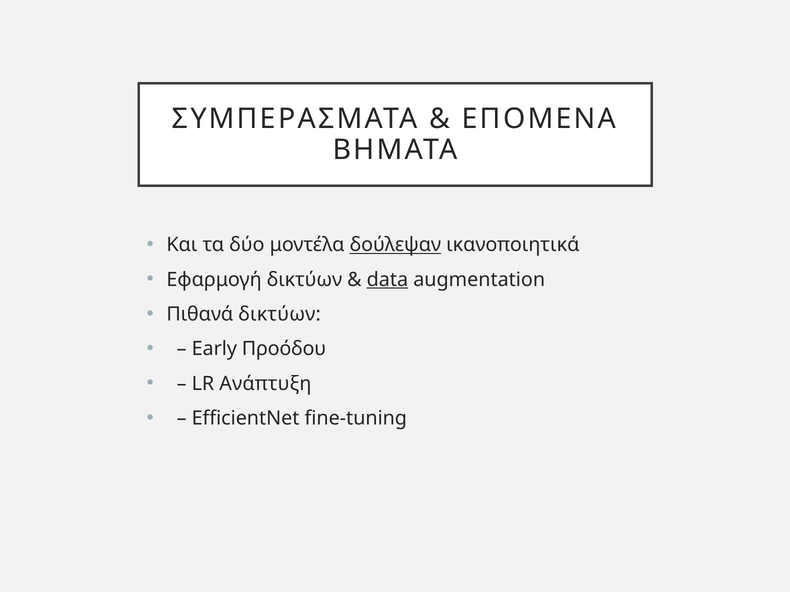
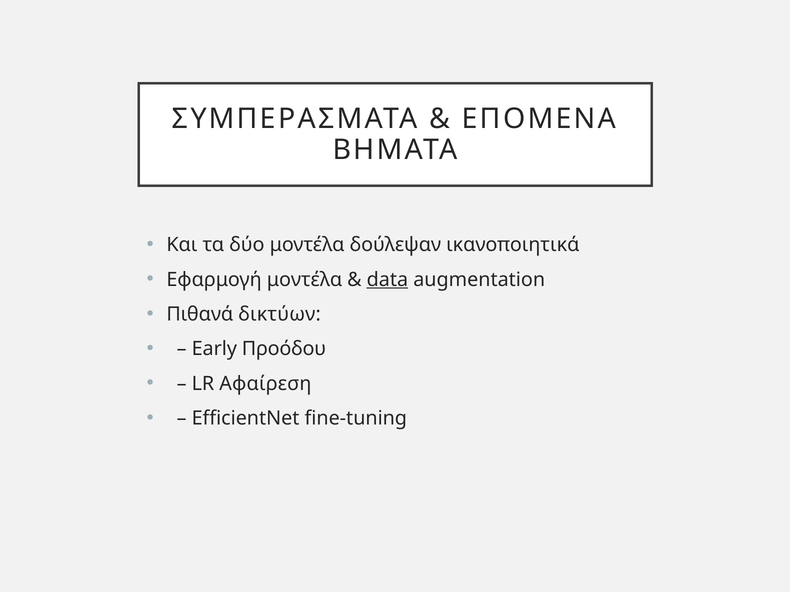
δούλεψαν underline: present -> none (395, 245)
Εφαρμογή δικτύων: δικτύων -> μοντέλα (305, 280)
Ανάπτυξη: Ανάπτυξη -> Αφαίρεση (265, 384)
